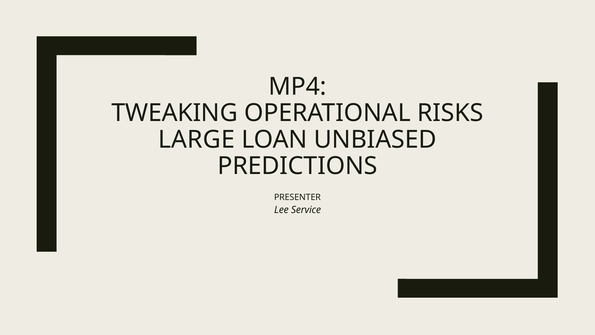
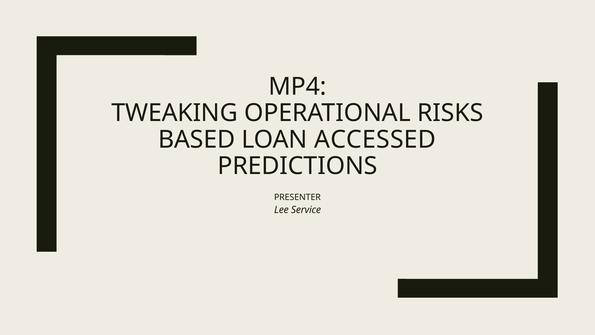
LARGE: LARGE -> BASED (197, 139)
UNBIASED: UNBIASED -> ACCESSED (375, 139)
